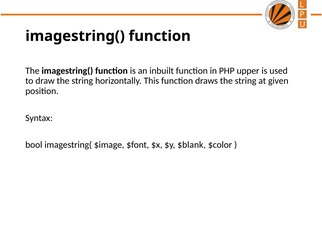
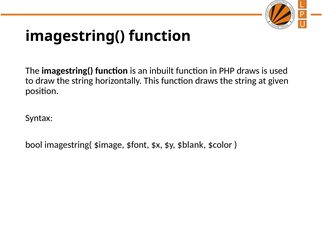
PHP upper: upper -> draws (248, 71)
